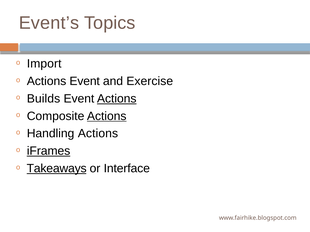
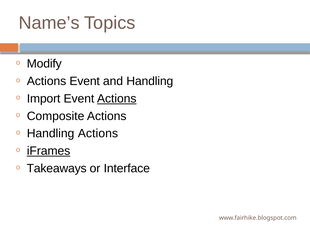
Event’s: Event’s -> Name’s (49, 23)
Import: Import -> Modify (44, 64)
and Exercise: Exercise -> Handling (150, 81)
Builds: Builds -> Import (44, 99)
Actions underline: present -> none (107, 116)
Takeaways underline: present -> none (57, 169)
